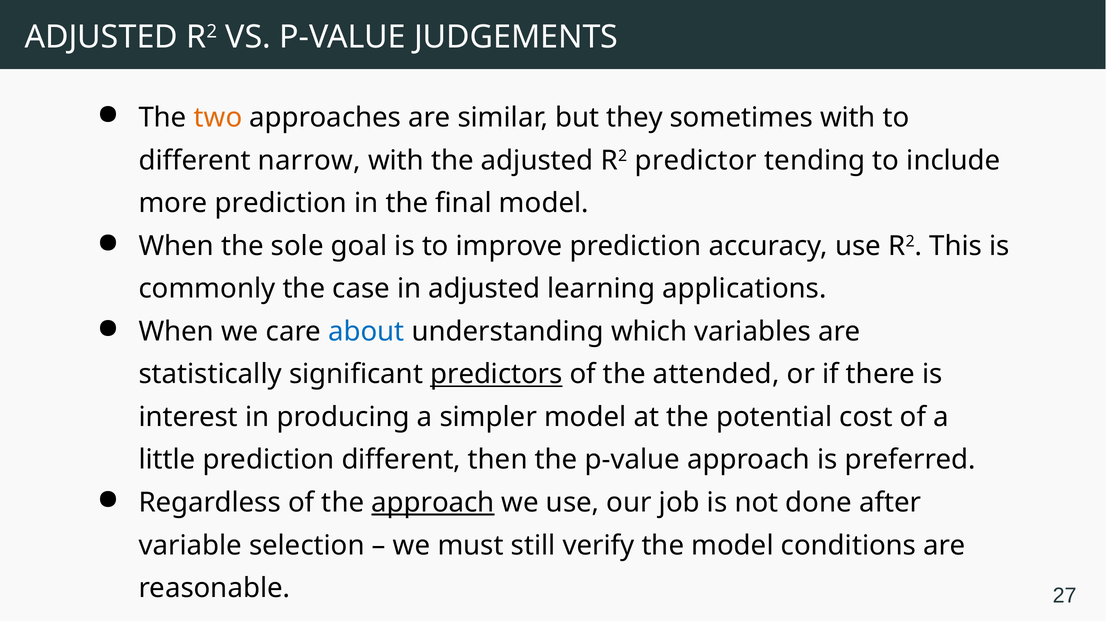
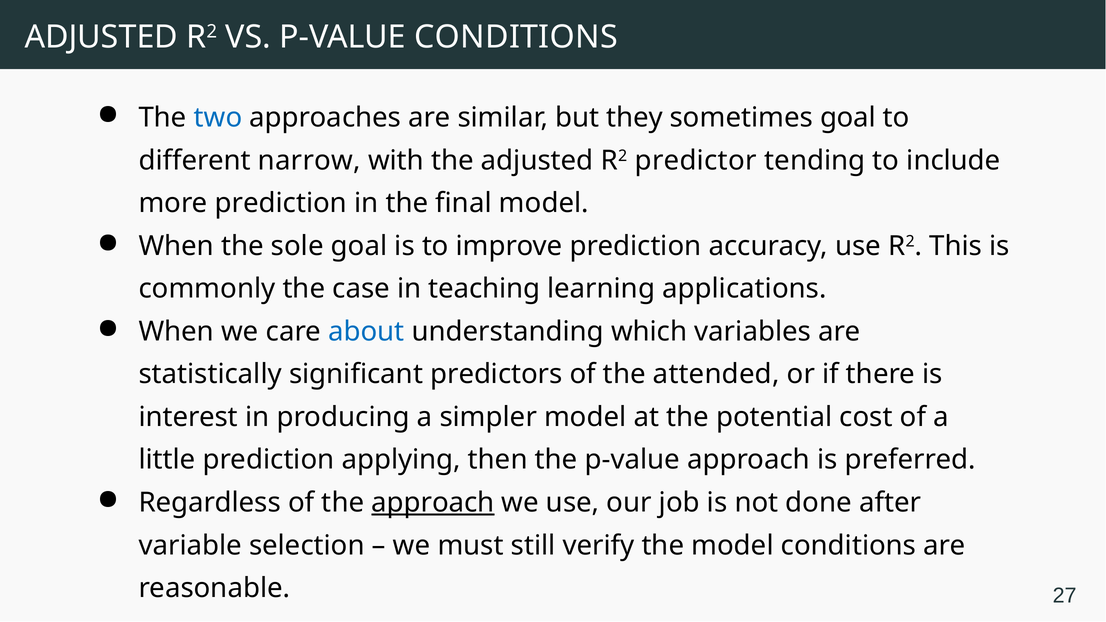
P-VALUE JUDGEMENTS: JUDGEMENTS -> CONDITIONS (516, 37)
two colour: orange -> blue (218, 118)
sometimes with: with -> goal (848, 118)
in adjusted: adjusted -> teaching (484, 289)
predictors underline: present -> none (496, 374)
prediction different: different -> applying (401, 460)
